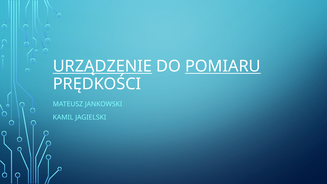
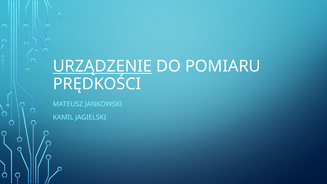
POMIARU underline: present -> none (223, 66)
